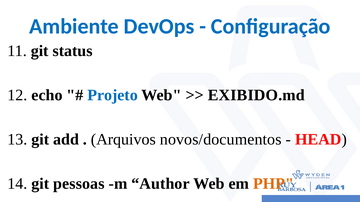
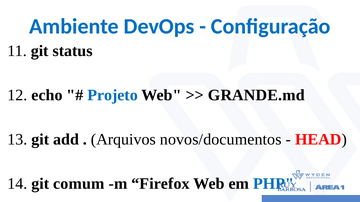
EXIBIDO.md: EXIBIDO.md -> GRANDE.md (256, 95)
pessoas: pessoas -> comum (79, 184)
Author: Author -> Firefox (161, 184)
PHP colour: orange -> blue (273, 184)
